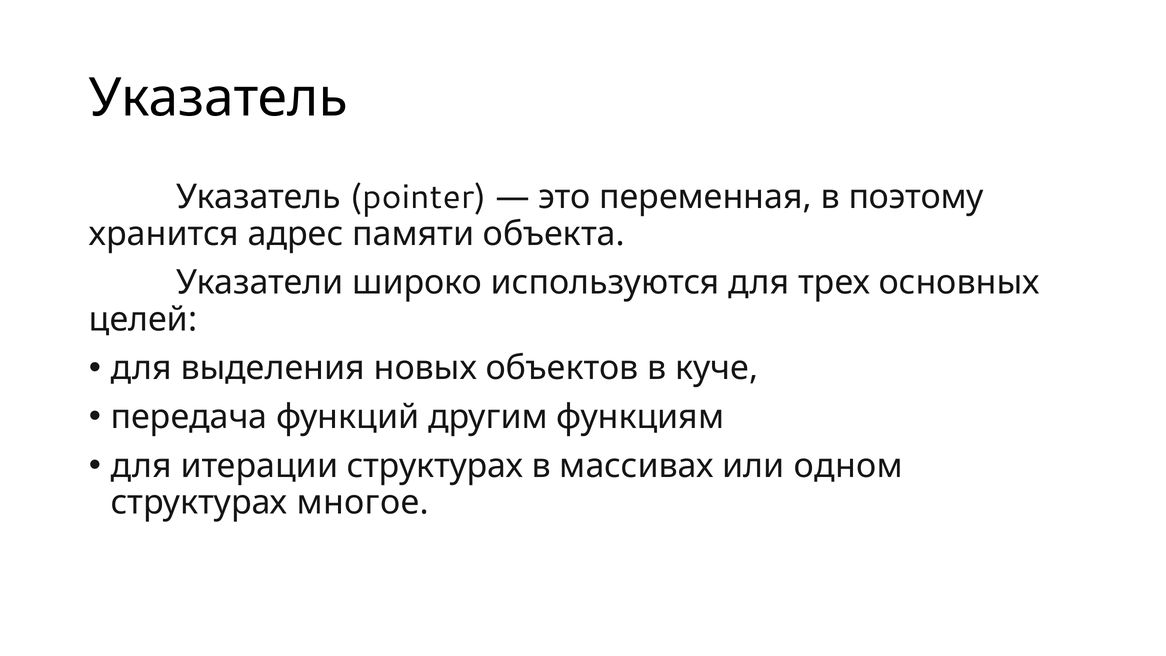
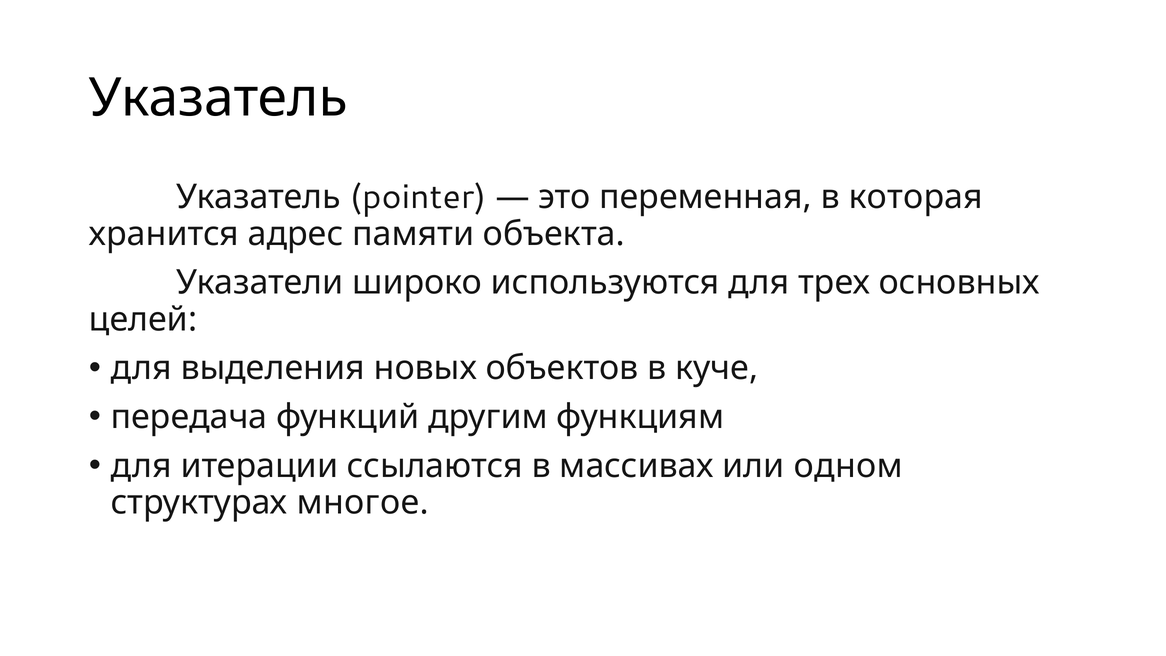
поэтому: поэтому -> которая (916, 197)
итерации структурах: структурах -> ссылаются (435, 466)
